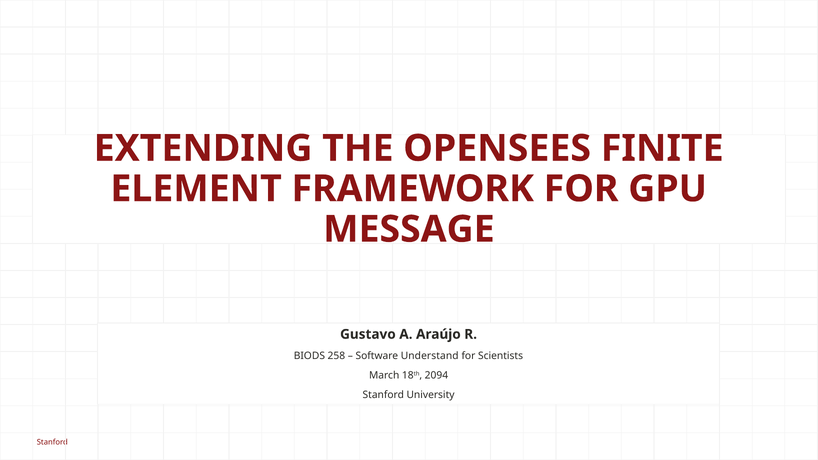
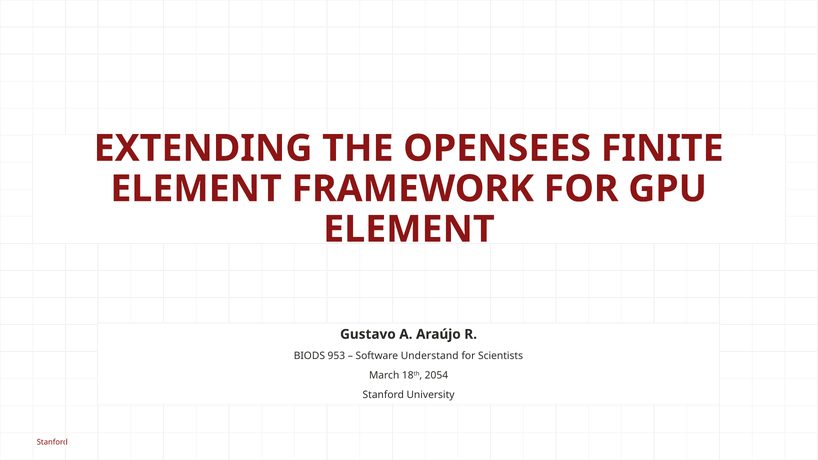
MESSAGE: MESSAGE -> ELEMENT (409, 229)
258: 258 -> 953 (336, 356)
2094: 2094 -> 2054 (436, 375)
